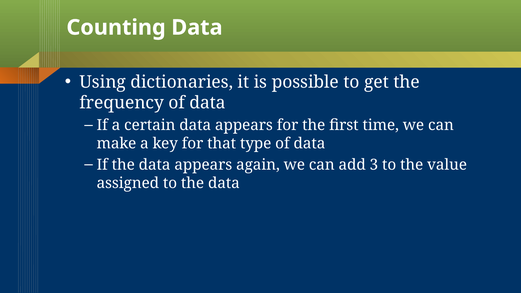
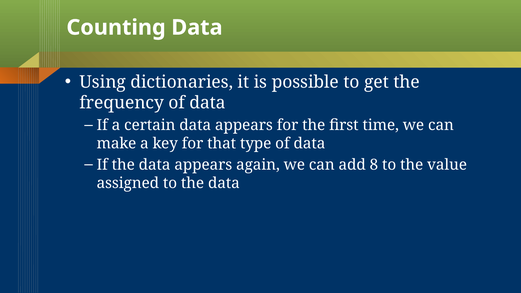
3: 3 -> 8 (374, 165)
